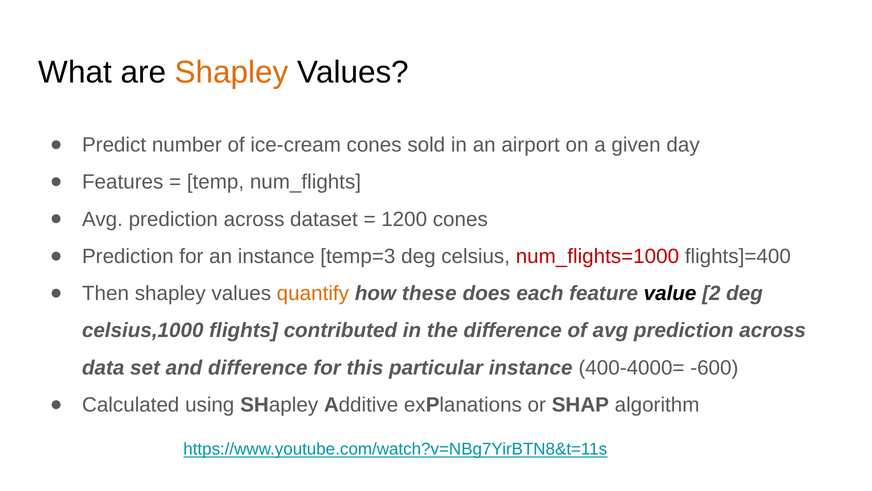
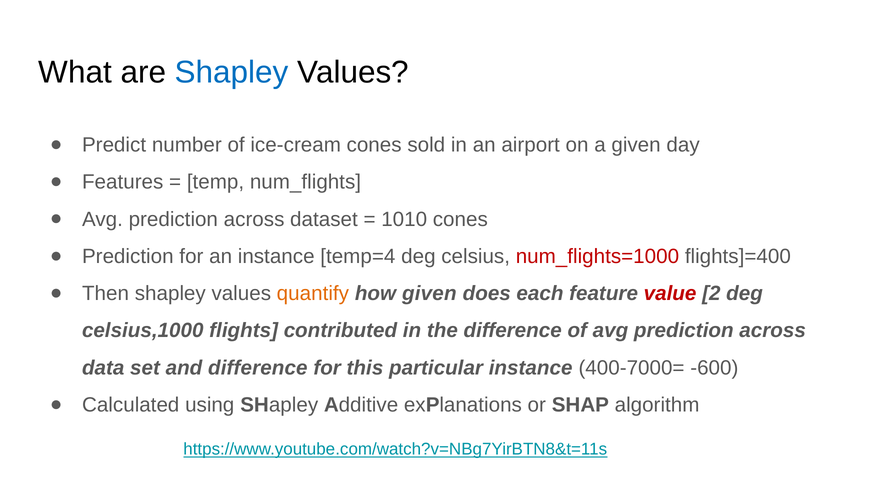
Shapley colour: orange -> blue (232, 72)
1200: 1200 -> 1010 (404, 219)
temp=3: temp=3 -> temp=4 (358, 256)
how these: these -> given (429, 293)
value colour: black -> red (670, 293)
400-4000=: 400-4000= -> 400-7000= (631, 367)
